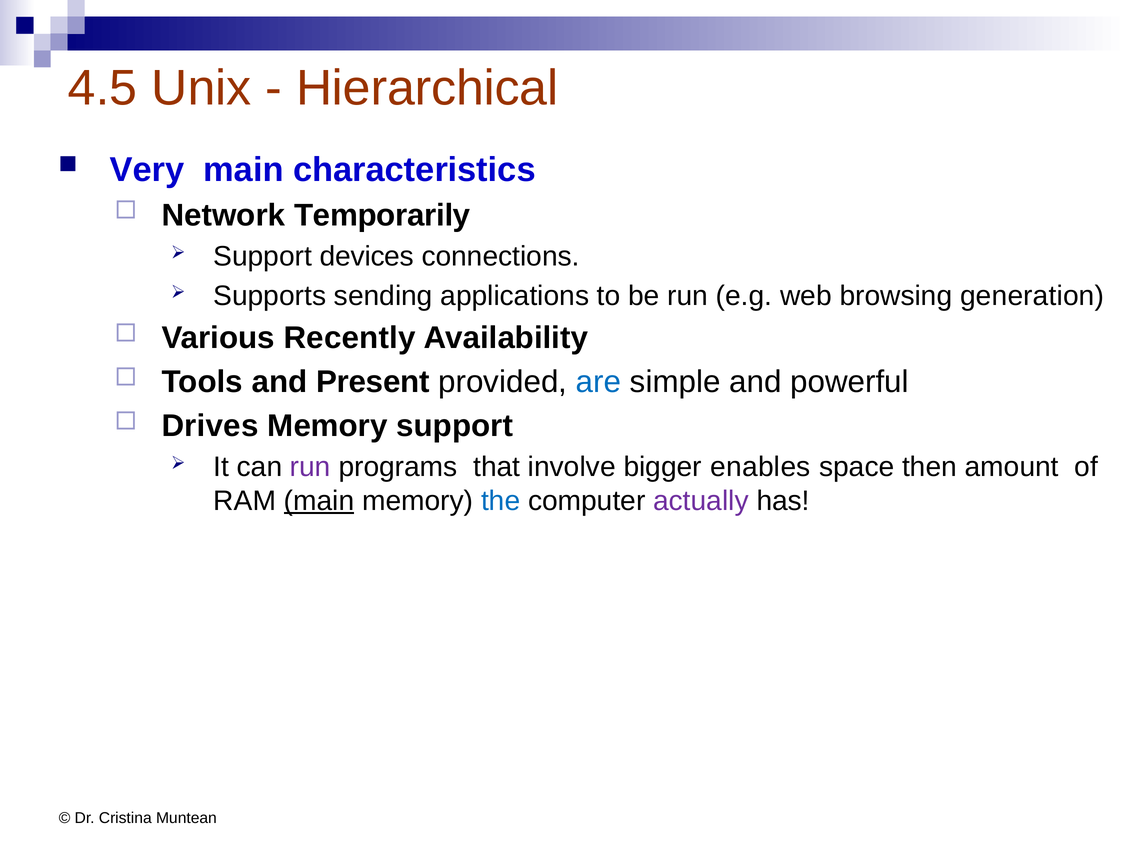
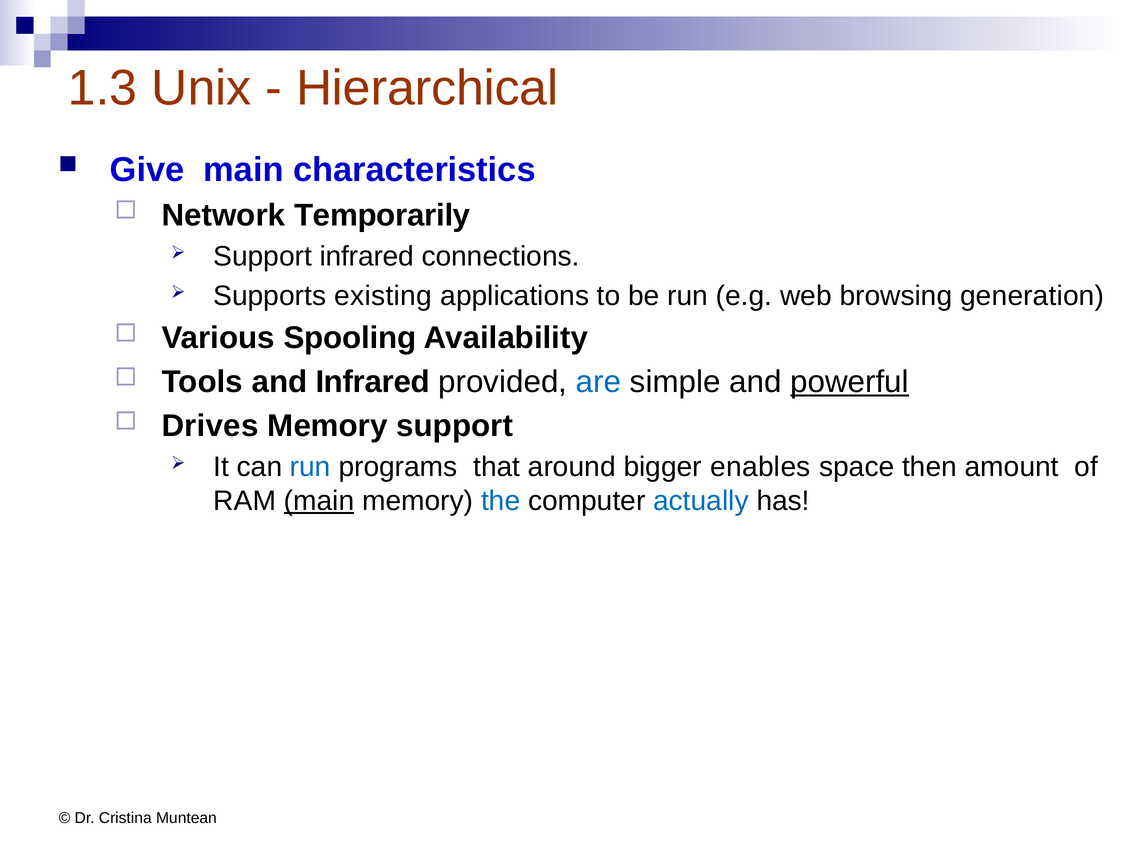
4.5: 4.5 -> 1.3 (102, 88)
Very: Very -> Give (147, 170)
Support devices: devices -> infrared (367, 256)
sending: sending -> existing (383, 296)
Recently: Recently -> Spooling (350, 338)
and Present: Present -> Infrared (373, 382)
powerful underline: none -> present (850, 382)
run colour: purple -> blue (310, 467)
involve: involve -> around (572, 467)
actually colour: purple -> blue (701, 501)
